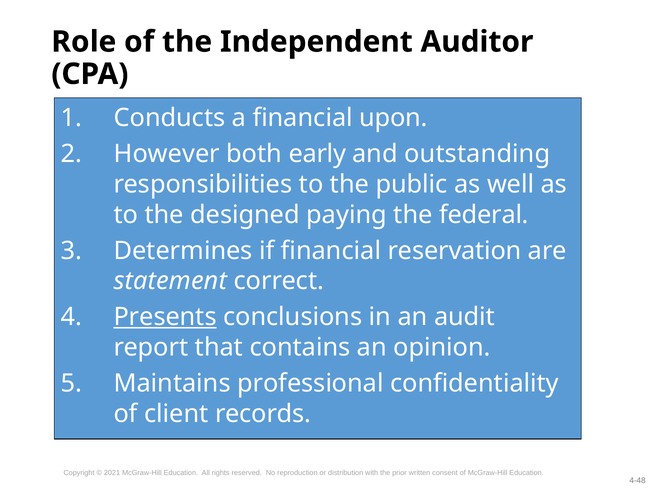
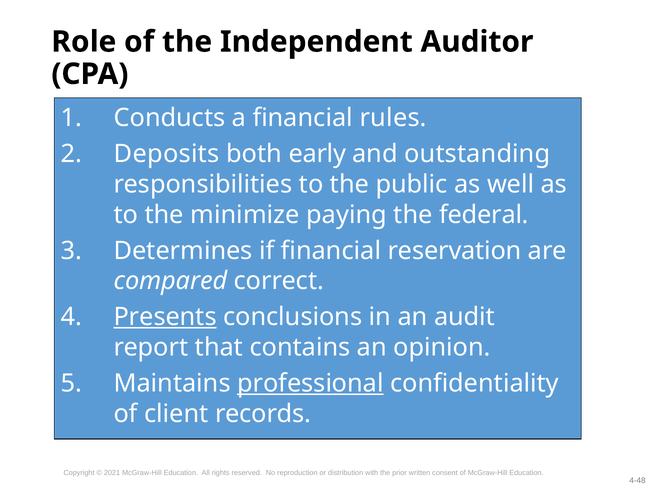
upon: upon -> rules (393, 118)
However: However -> Deposits (167, 154)
designed: designed -> minimize (245, 215)
statement: statement -> compared (170, 281)
professional underline: none -> present (310, 383)
